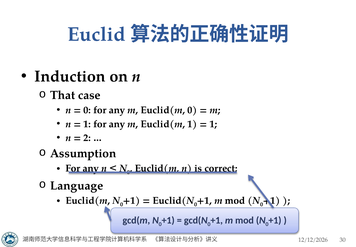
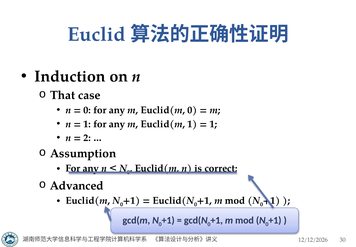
Language: Language -> Advanced (77, 185)
